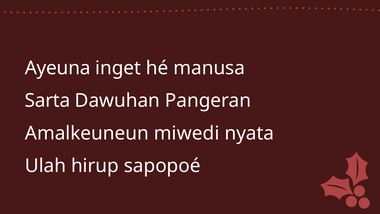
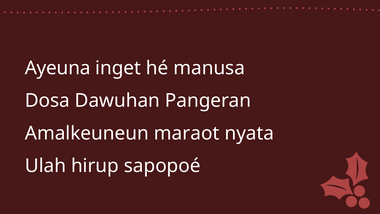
Sarta: Sarta -> Dosa (47, 101)
miwedi: miwedi -> maraot (187, 133)
